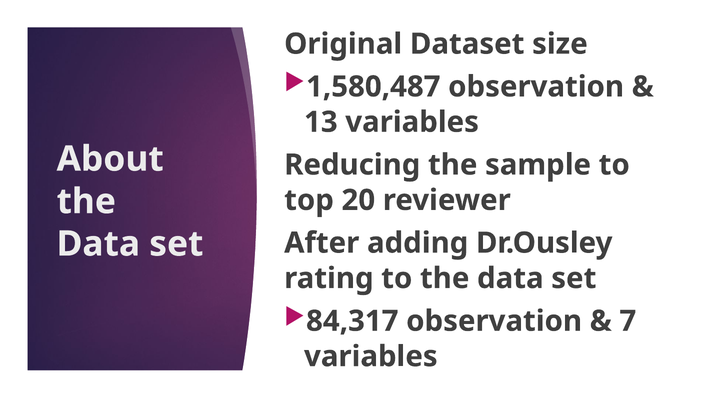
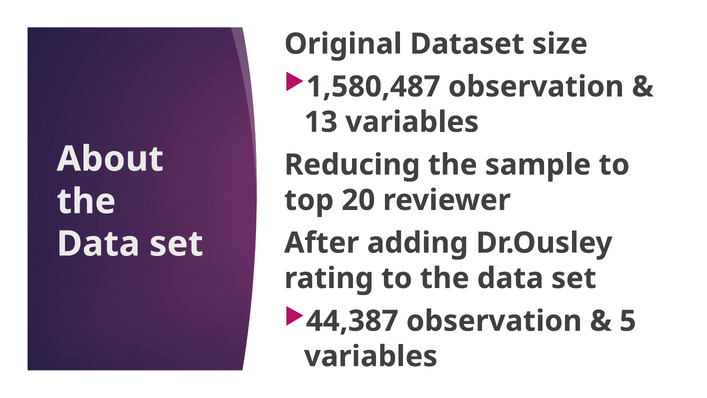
84,317: 84,317 -> 44,387 (352, 321)
7: 7 -> 5 (628, 321)
